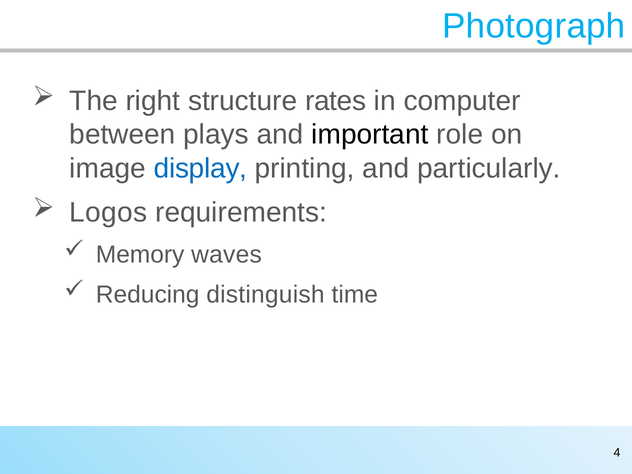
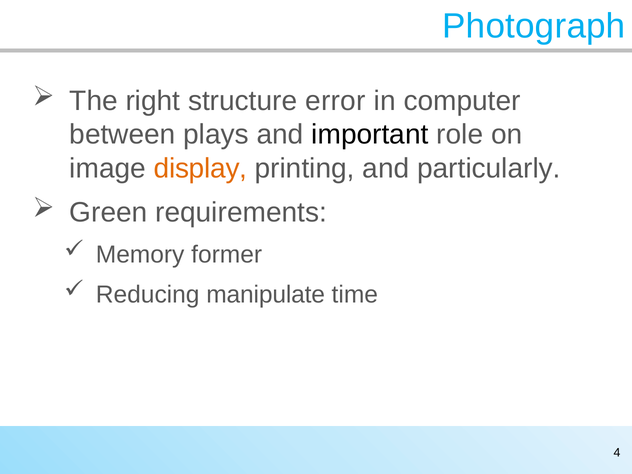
rates: rates -> error (335, 101)
display colour: blue -> orange (200, 168)
Logos: Logos -> Green (108, 213)
waves: waves -> former (227, 255)
distinguish: distinguish -> manipulate (266, 295)
